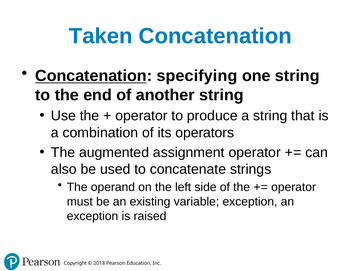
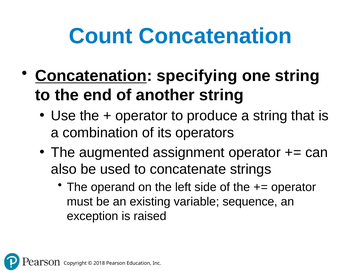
Taken: Taken -> Count (101, 36)
variable exception: exception -> sequence (250, 201)
